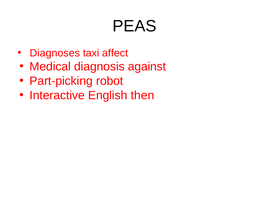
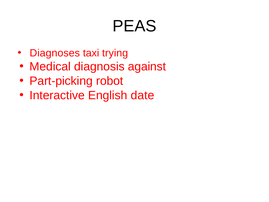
affect: affect -> trying (115, 53)
then: then -> date (142, 95)
